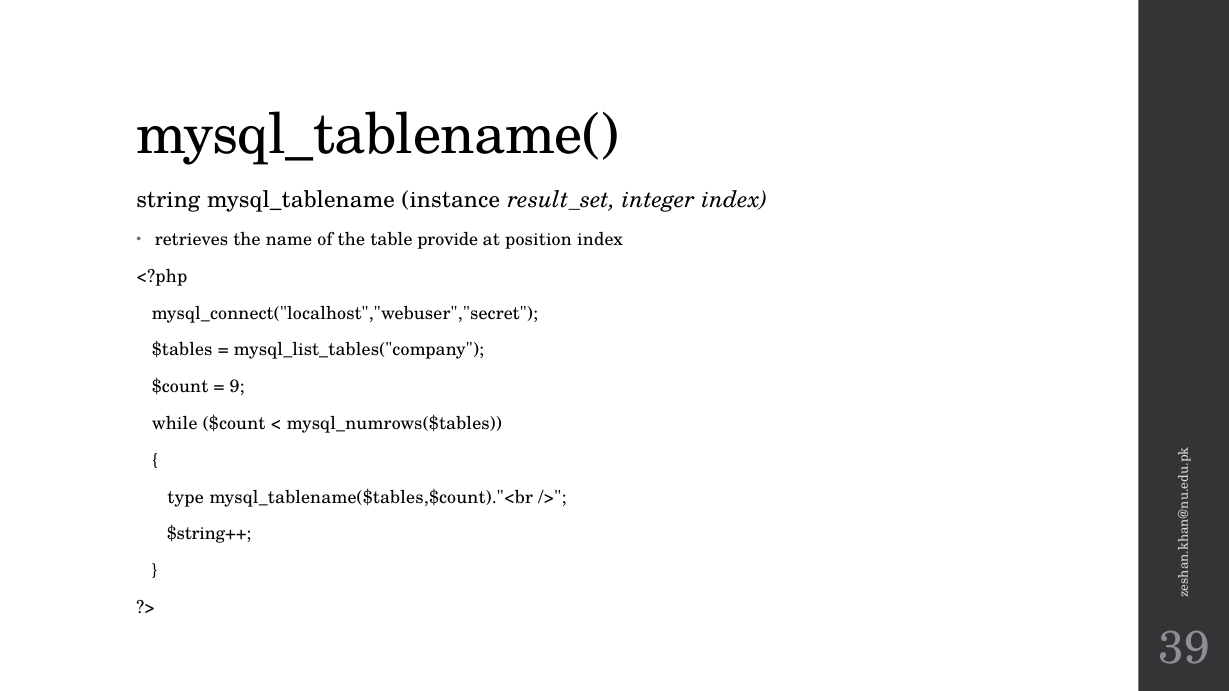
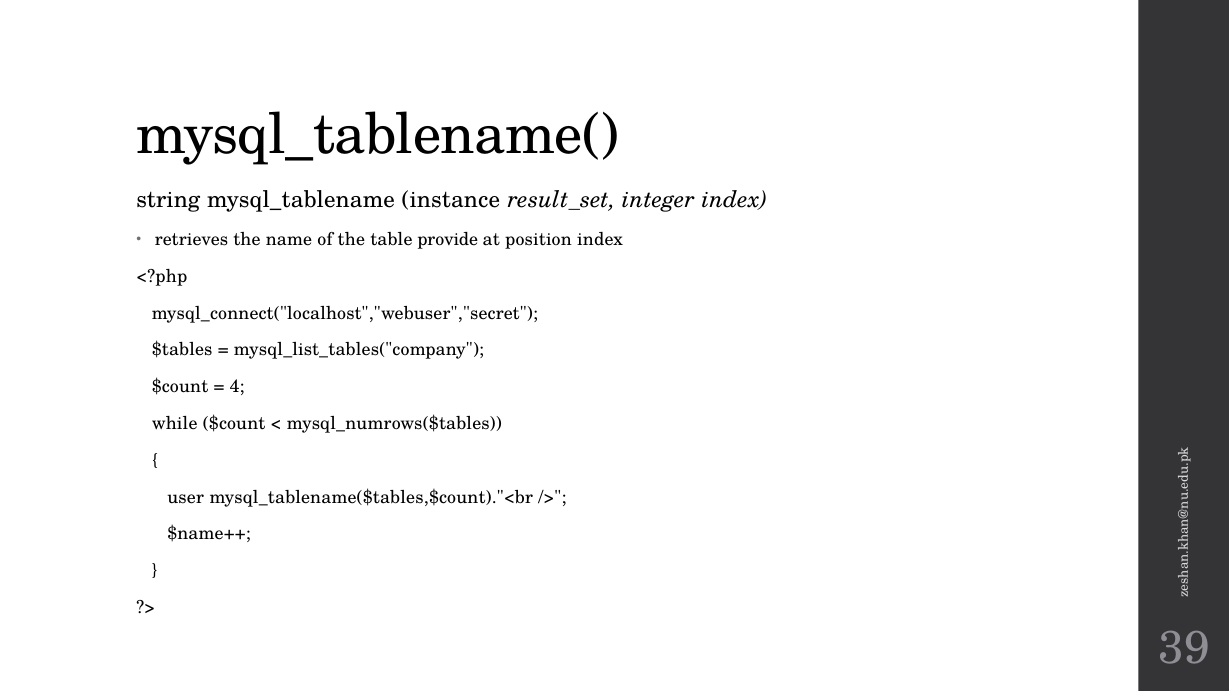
9: 9 -> 4 (237, 387)
type: type -> user (186, 497)
$string++: $string++ -> $name++ (209, 534)
